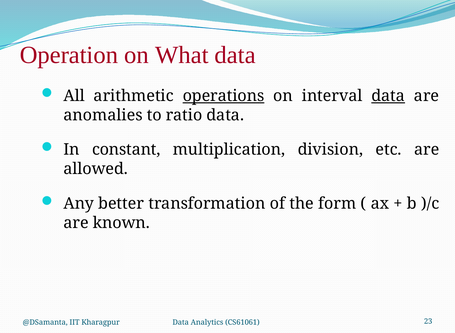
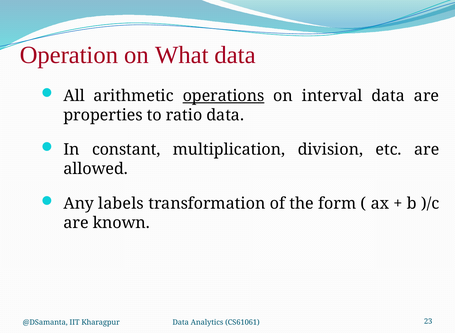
data underline: present -> none (388, 96)
anomalies: anomalies -> properties (103, 115)
better: better -> labels (121, 204)
